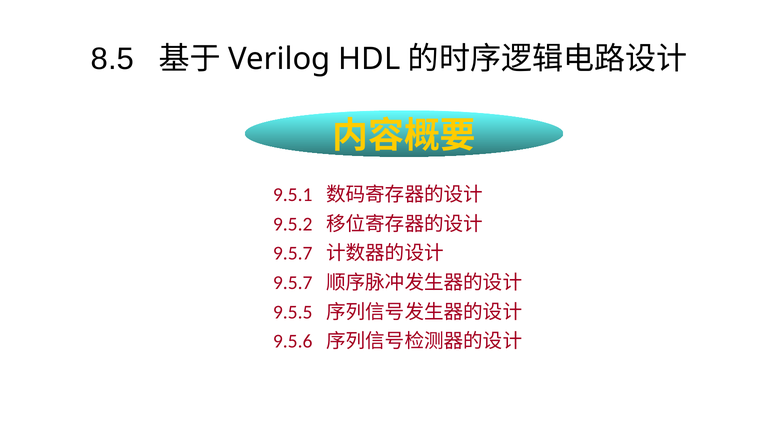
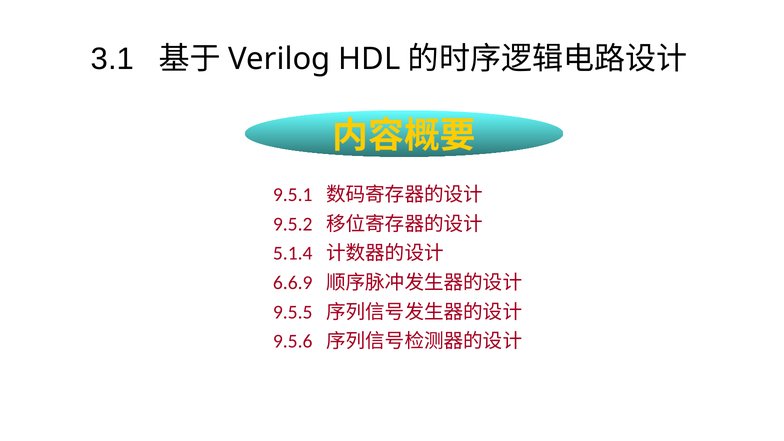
8.5: 8.5 -> 3.1 (112, 59)
9.5.7: 9.5.7 -> 5.1.4 (293, 253)
9.5.7: 9.5.7 -> 6.6.9 (293, 283)
